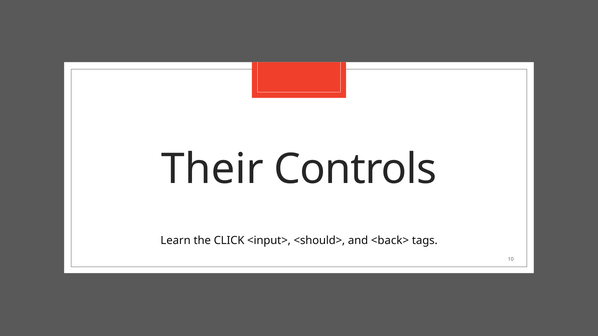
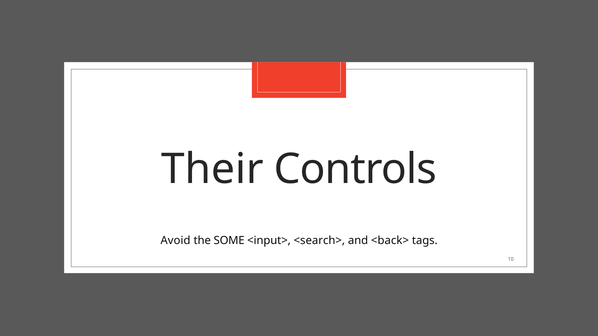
Learn: Learn -> Avoid (175, 241)
CLICK: CLICK -> SOME (229, 241)
<should>: <should> -> <search> (319, 241)
